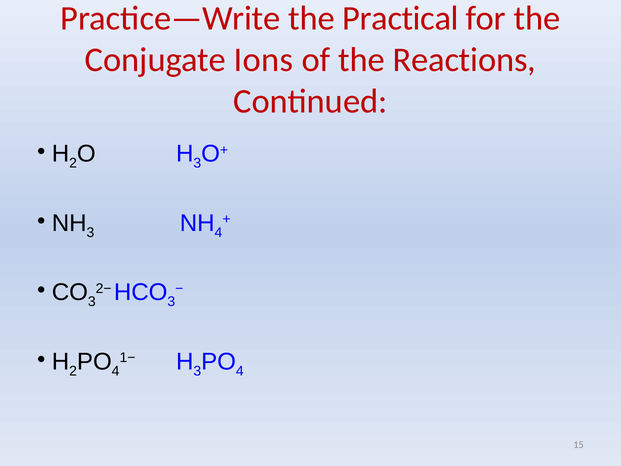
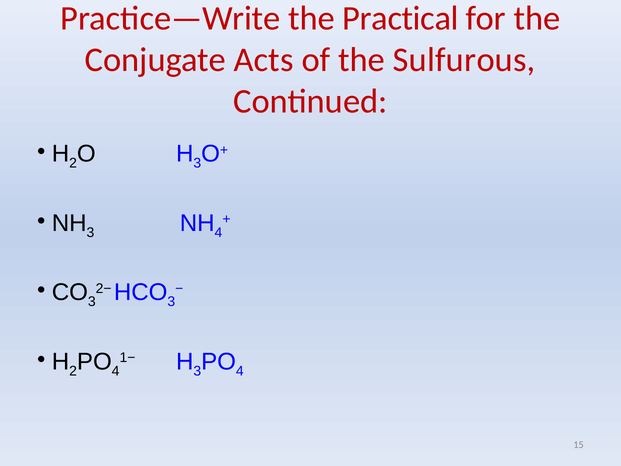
Ions: Ions -> Acts (264, 60)
Reactions: Reactions -> Sulfurous (464, 60)
